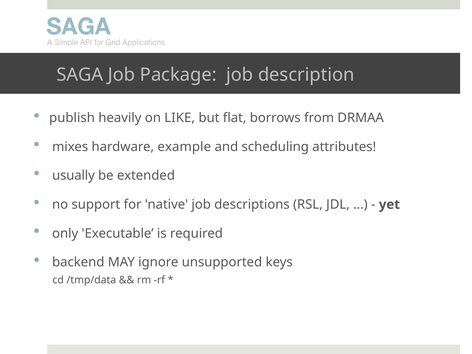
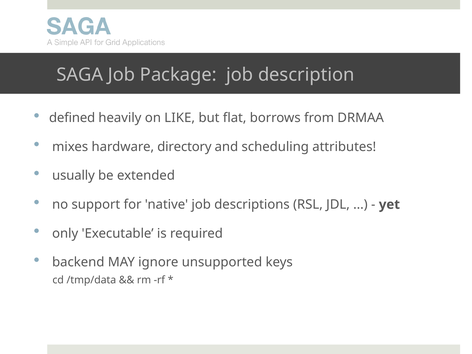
publish: publish -> defined (72, 118)
example: example -> directory (184, 147)
